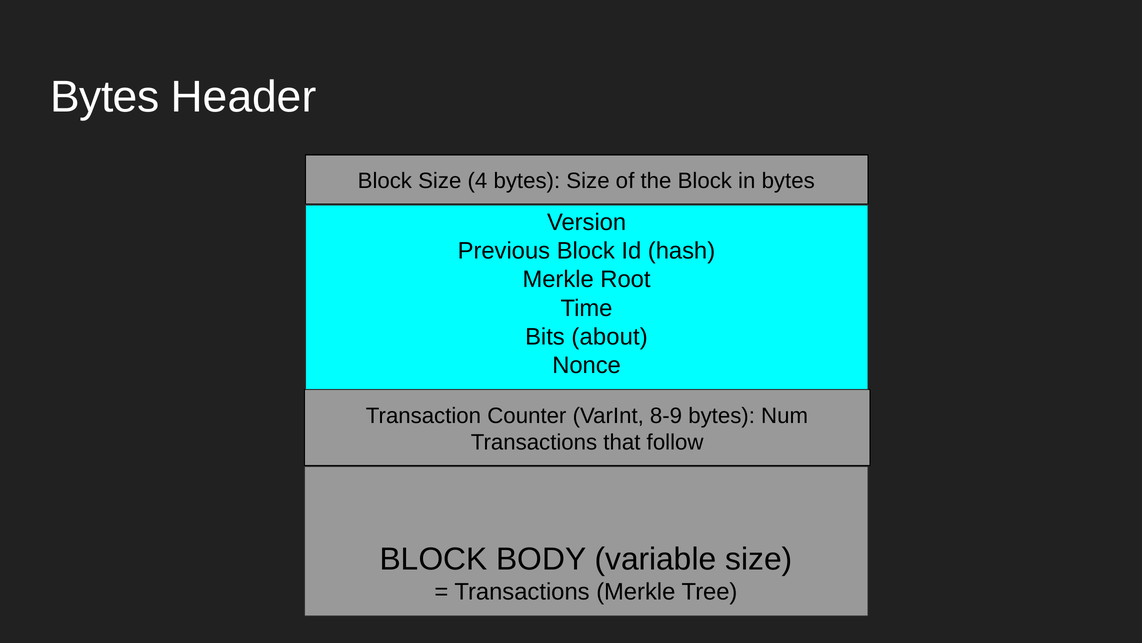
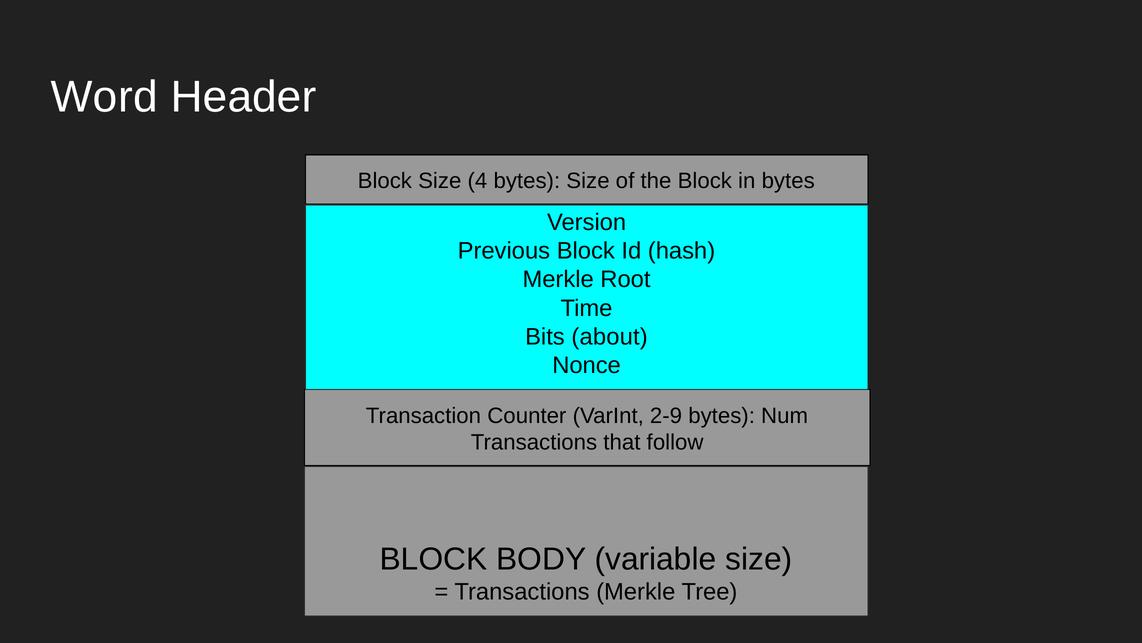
Bytes: Bytes -> Word (104, 97)
8-9: 8-9 -> 2-9 (666, 415)
